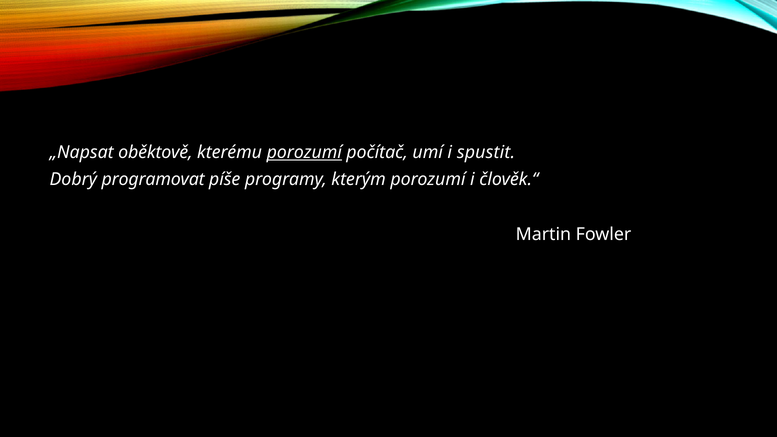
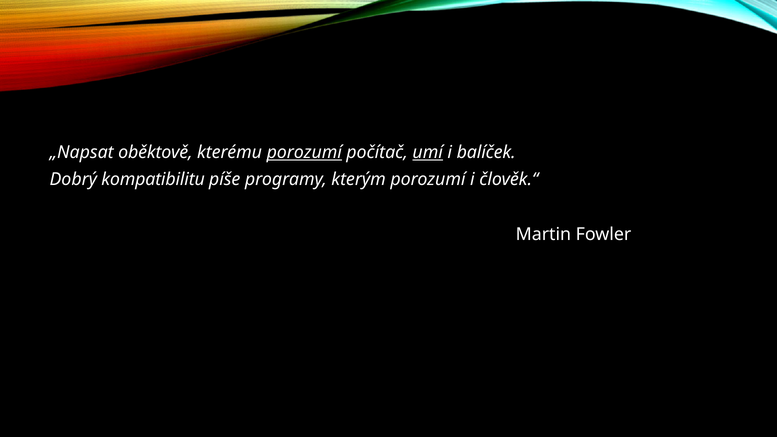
umí underline: none -> present (428, 152)
spustit: spustit -> balíček (486, 152)
programovat: programovat -> kompatibilitu (153, 180)
